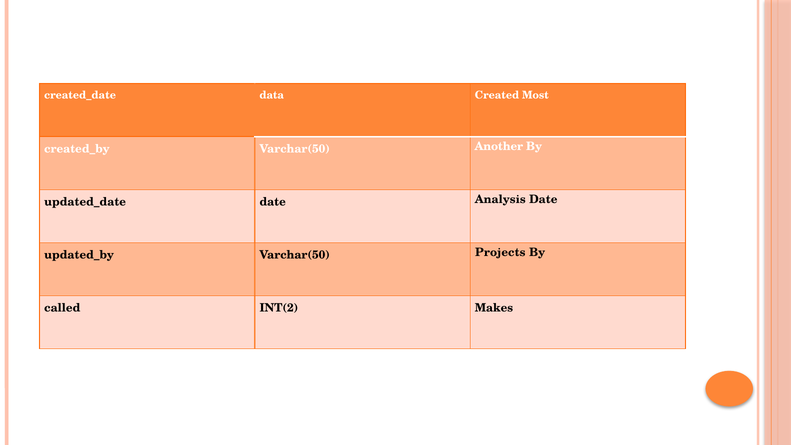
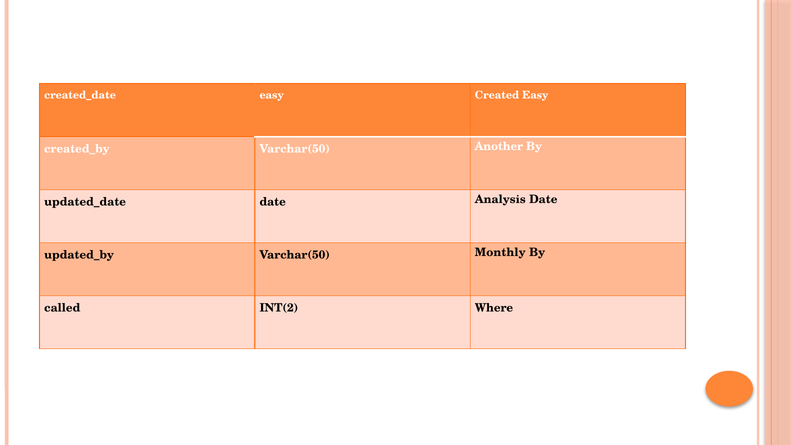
data: data -> easy (272, 95)
Created Most: Most -> Easy (535, 95)
Projects: Projects -> Monthly (500, 252)
Makes: Makes -> Where (494, 308)
